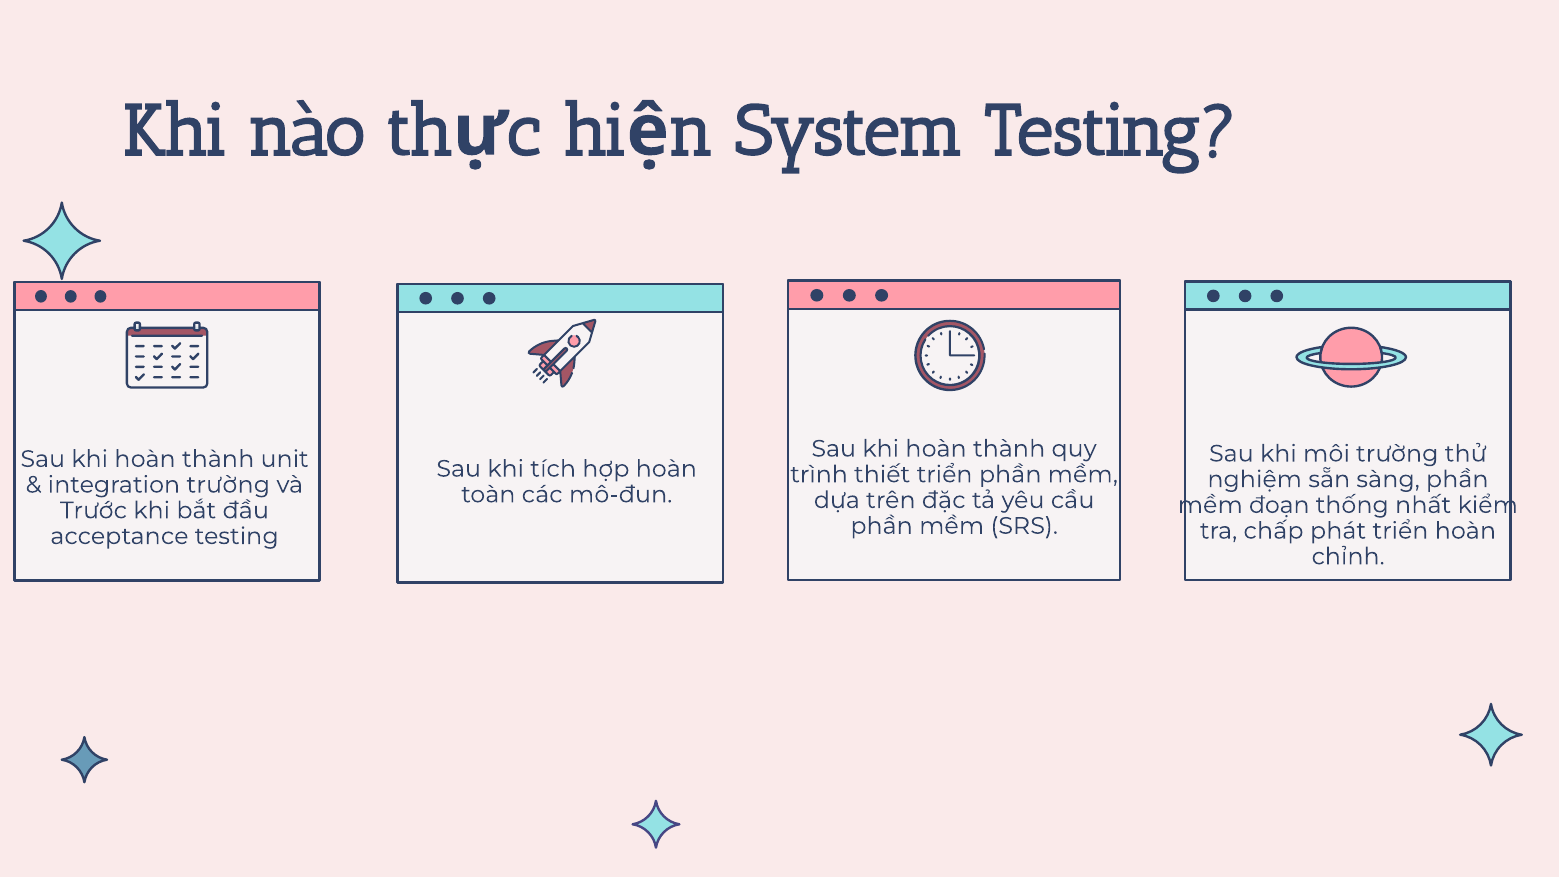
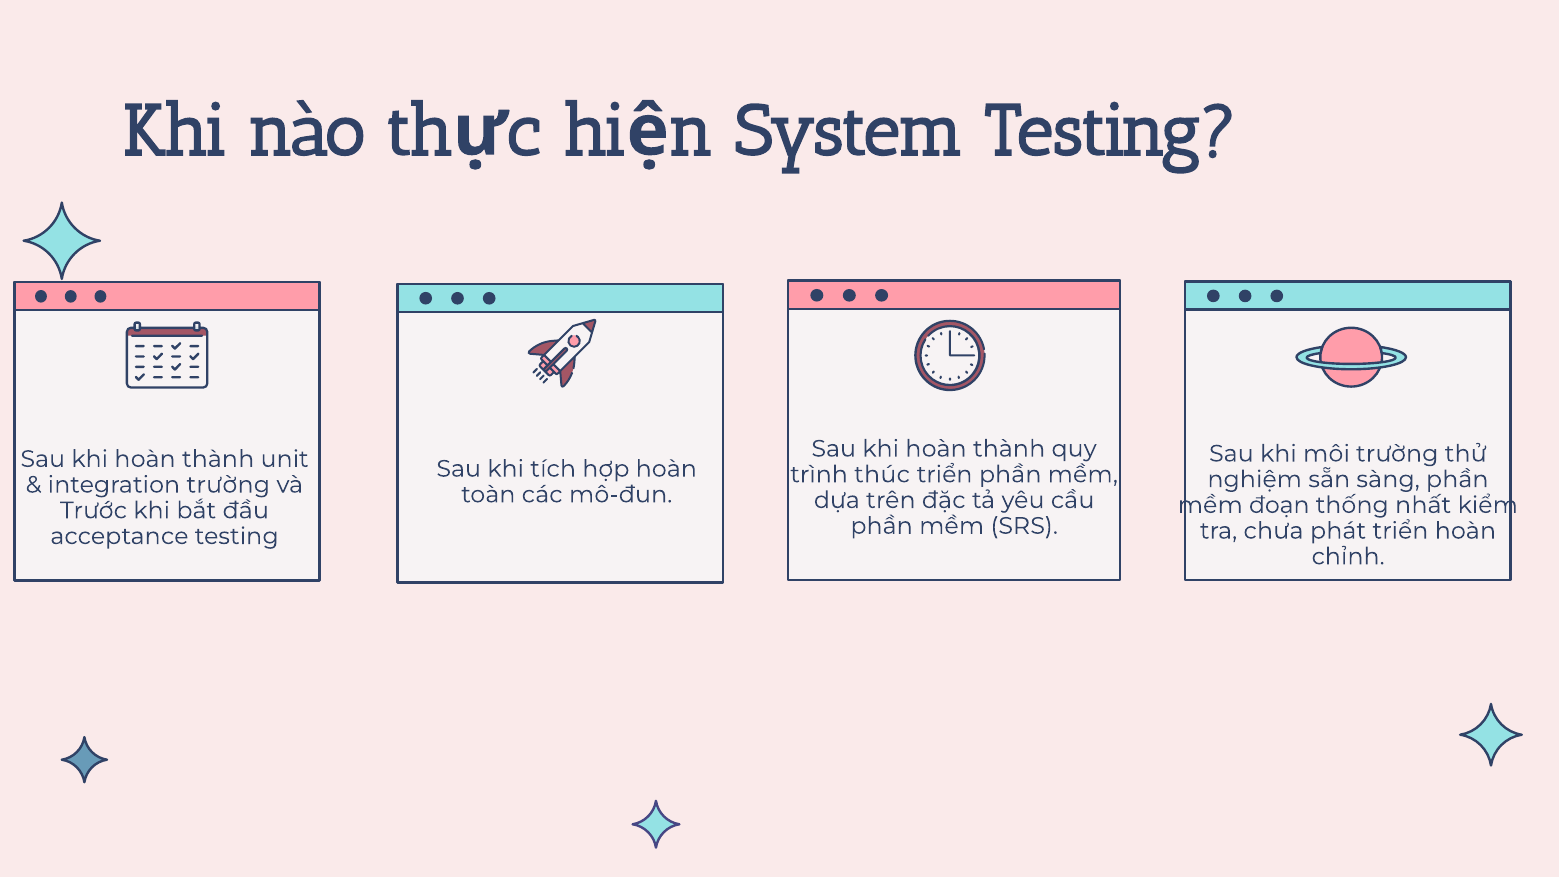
thiết: thiết -> thúc (882, 474)
chấp: chấp -> chưa (1274, 531)
